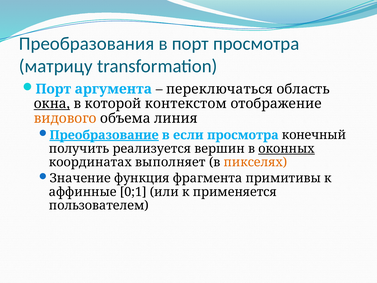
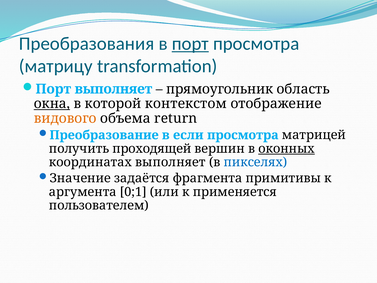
порт underline: none -> present (190, 44)
Порт аргумента: аргумента -> выполняет (113, 89)
переключаться: переключаться -> прямоугольник (220, 89)
линия: линия -> return (176, 118)
Преобразование underline: present -> none (104, 135)
конечный: конечный -> матрицей (314, 135)
реализуется: реализуется -> проходящей (152, 149)
пикселях colour: orange -> blue (255, 162)
функция: функция -> задаётся (142, 178)
аффинные: аффинные -> аргумента (83, 192)
